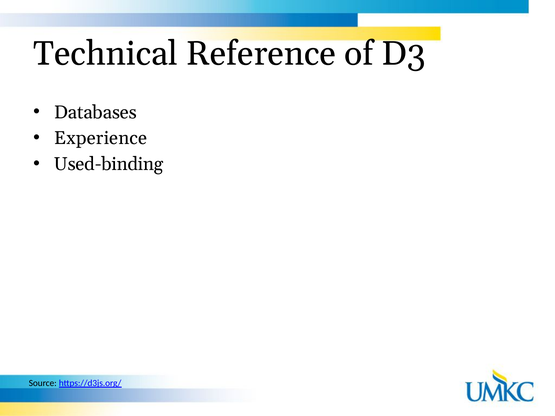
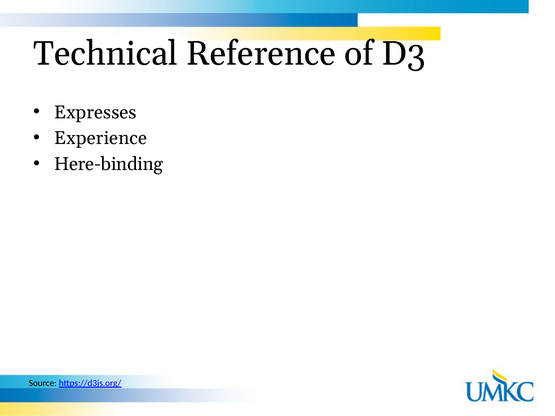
Databases: Databases -> Expresses (95, 112)
Used-binding: Used-binding -> Here-binding (109, 164)
